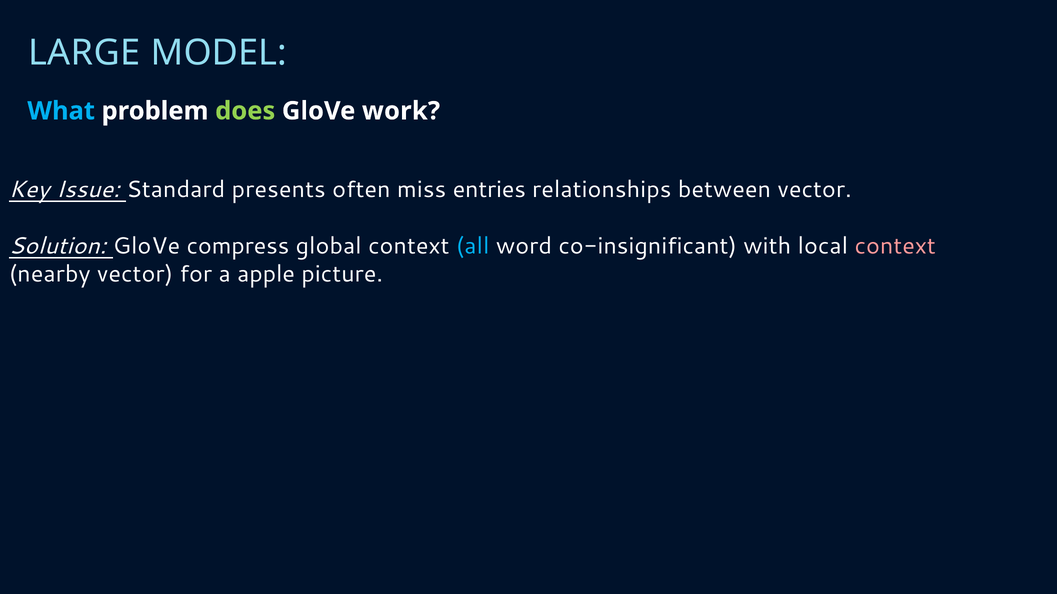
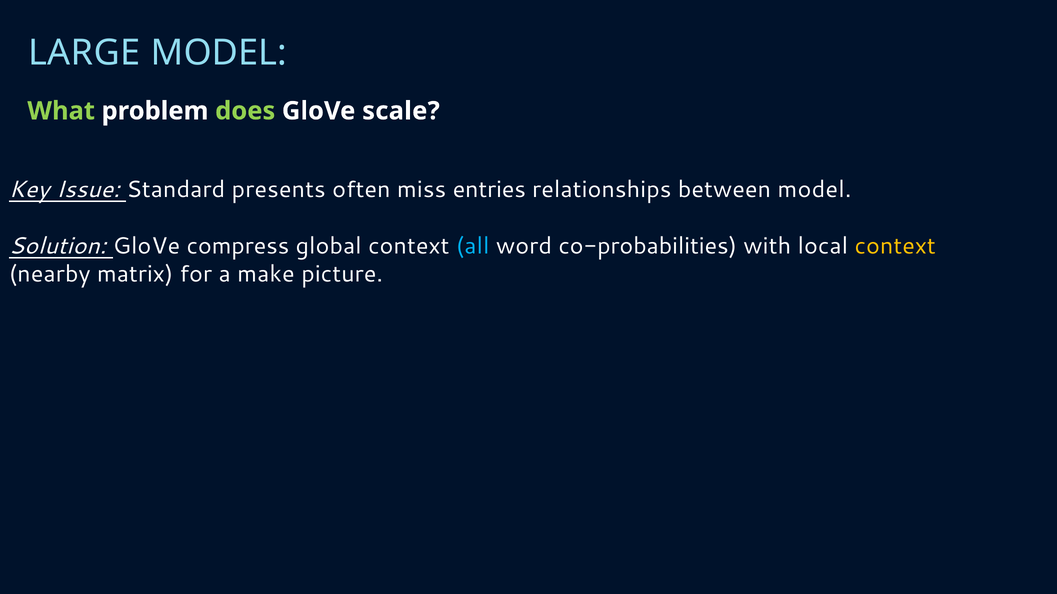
What colour: light blue -> light green (61, 111)
work: work -> scale (401, 111)
between vector: vector -> model (815, 190)
co-insignificant: co-insignificant -> co-probabilities (648, 246)
context colour: pink -> yellow (895, 246)
nearby vector: vector -> matrix (135, 274)
apple: apple -> make (266, 274)
